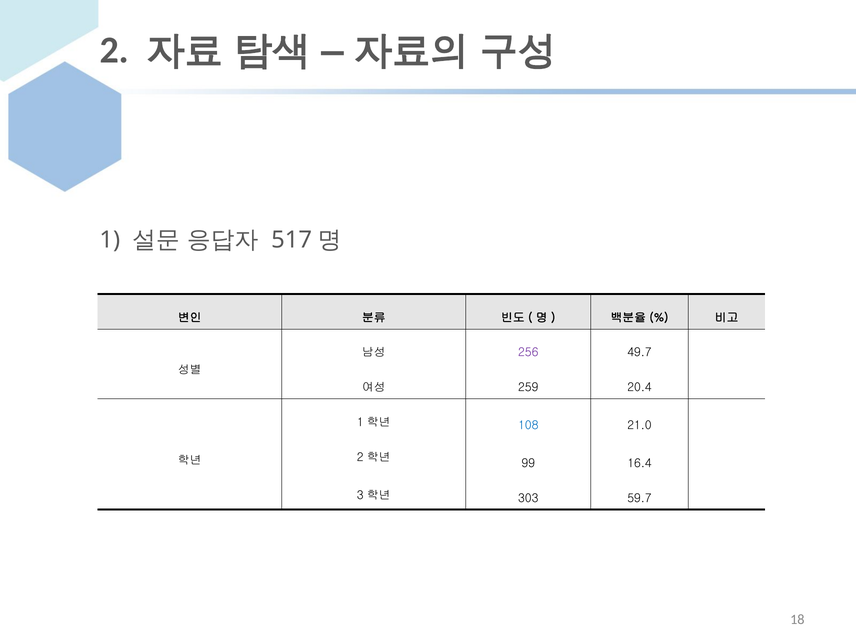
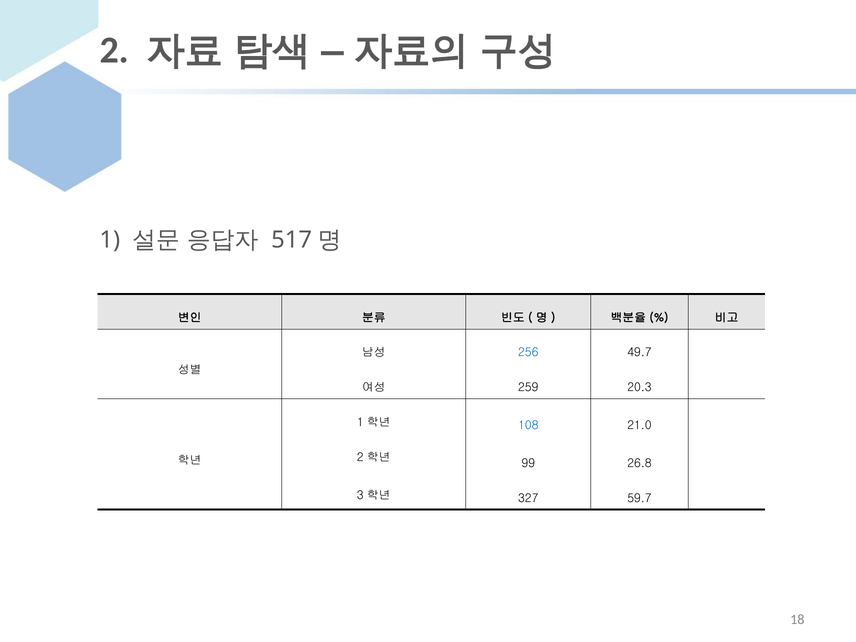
256 colour: purple -> blue (528, 353)
20.4: 20.4 -> 20.3 (639, 387)
16.4: 16.4 -> 26.8 (639, 463)
303: 303 -> 327 (528, 498)
